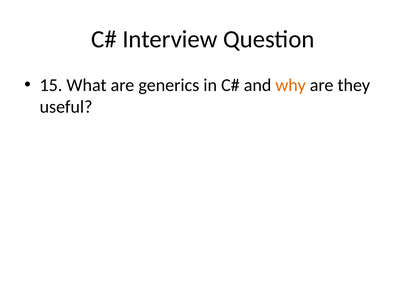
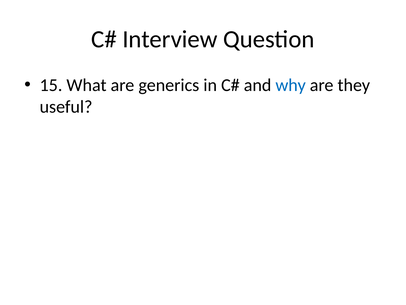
why colour: orange -> blue (291, 85)
